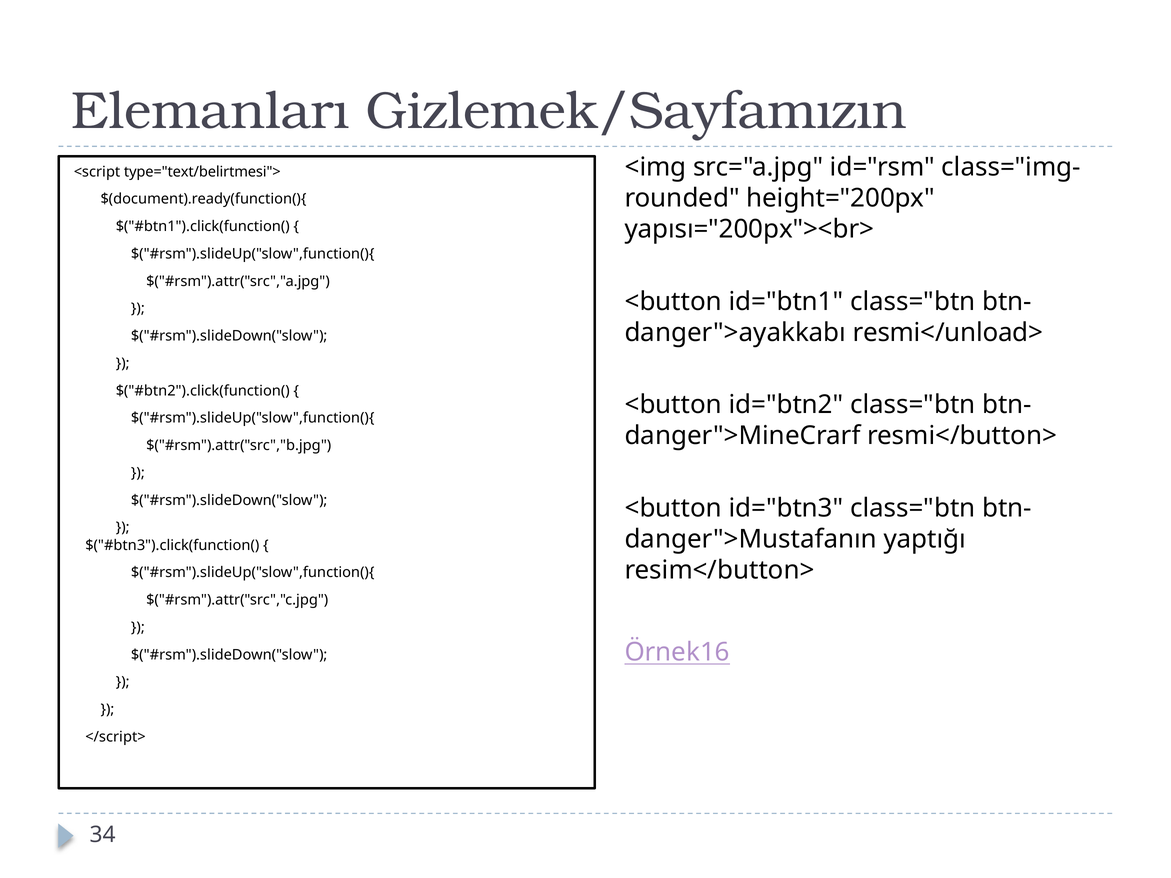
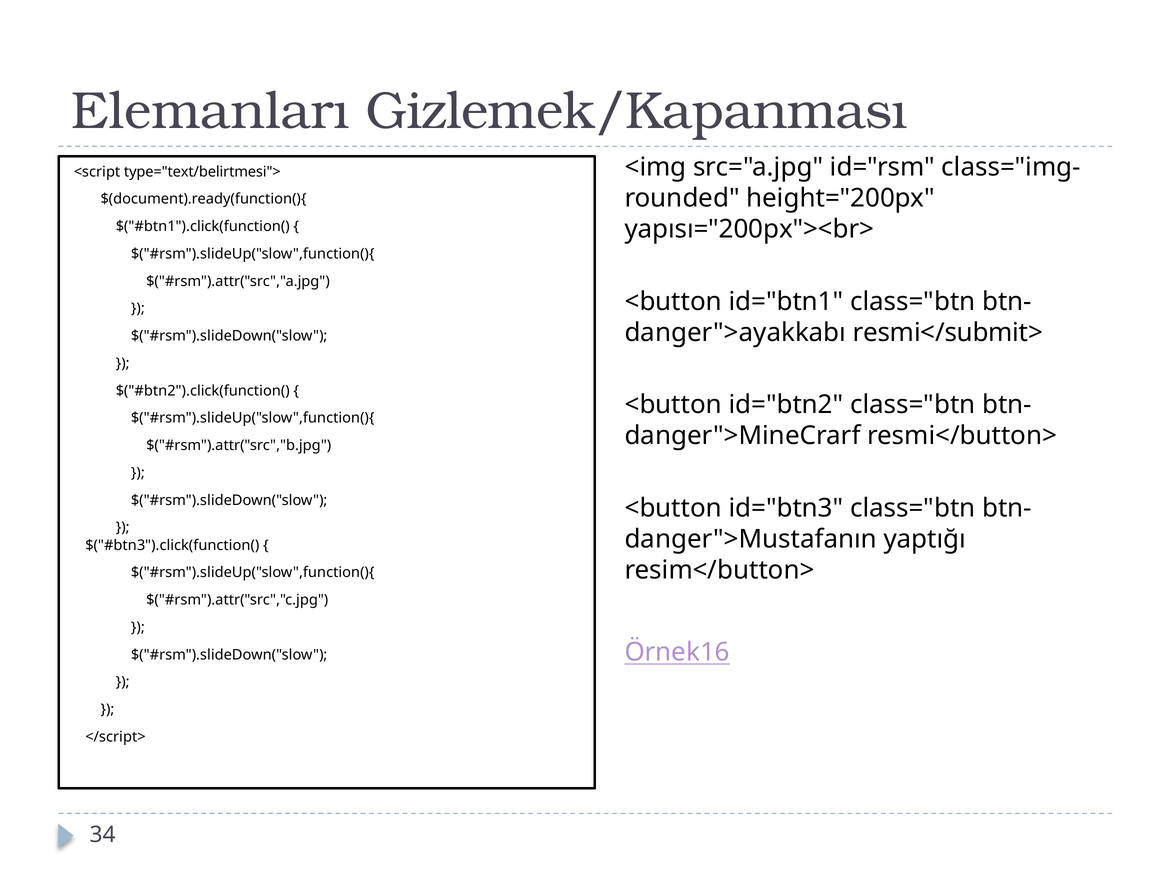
Gizlemek/Sayfamızın: Gizlemek/Sayfamızın -> Gizlemek/Kapanması (636, 111)
resmi</unload>: resmi</unload> -> resmi</submit> (948, 333)
